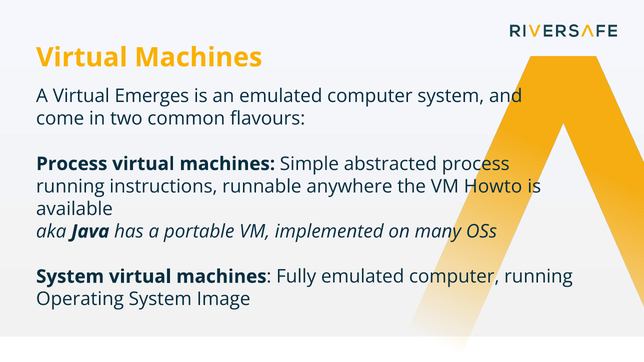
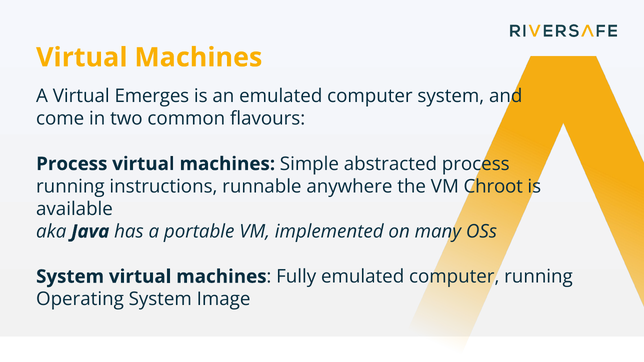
Howto: Howto -> Chroot (493, 187)
